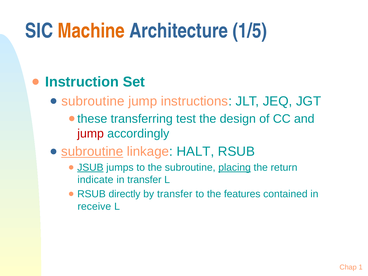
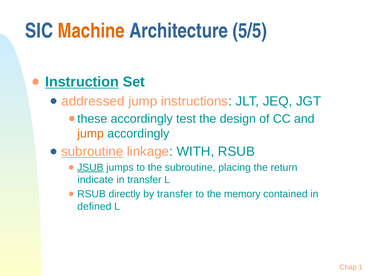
1/5: 1/5 -> 5/5 (250, 31)
Instruction underline: none -> present (82, 82)
subroutine: subroutine -> addressed (93, 101)
transferring: transferring -> accordingly (142, 119)
jump colour: red -> orange (91, 134)
HALT: HALT -> WITH (195, 152)
placing underline: present -> none (235, 168)
features: features -> memory (242, 194)
receive: receive -> defined (94, 206)
